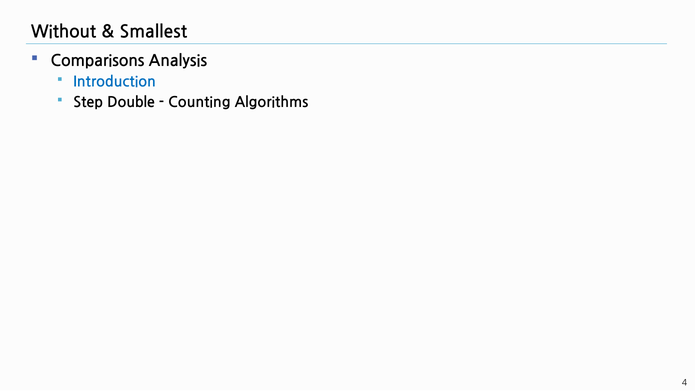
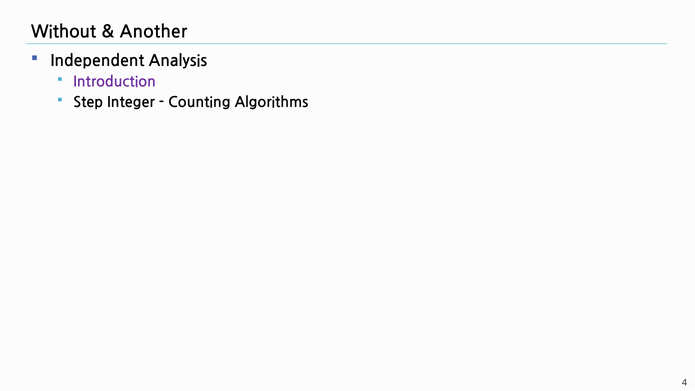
Smallest: Smallest -> Another (153, 32)
Comparisons: Comparisons -> Independent (97, 61)
Introduction colour: blue -> purple (115, 82)
Double: Double -> Integer (131, 102)
